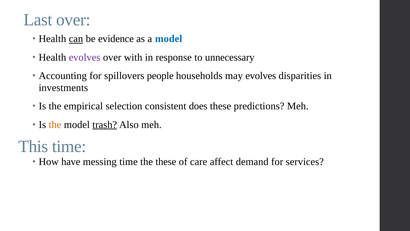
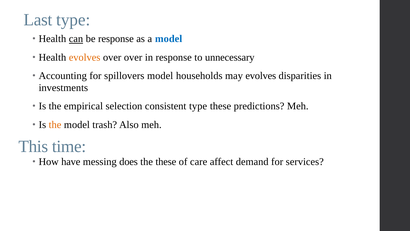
Last over: over -> type (73, 20)
be evidence: evidence -> response (116, 39)
evolves colour: purple -> orange (85, 57)
over with: with -> over (133, 57)
spillovers people: people -> model (160, 76)
consistent does: does -> type (198, 106)
trash underline: present -> none (105, 125)
messing time: time -> does (129, 162)
